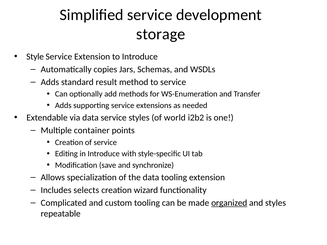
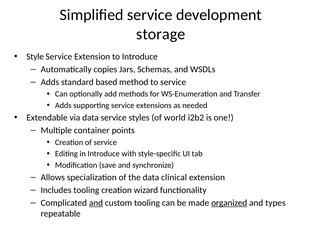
result: result -> based (106, 82)
data tooling: tooling -> clinical (174, 178)
Includes selects: selects -> tooling (86, 190)
and underline: none -> present (96, 203)
and styles: styles -> types (275, 203)
